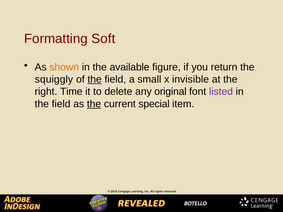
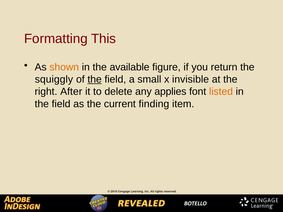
Soft: Soft -> This (104, 39)
Time: Time -> After (71, 92)
original: original -> applies (170, 92)
listed colour: purple -> orange (221, 92)
the underline: present -> none (94, 104)
special: special -> finding (154, 104)
